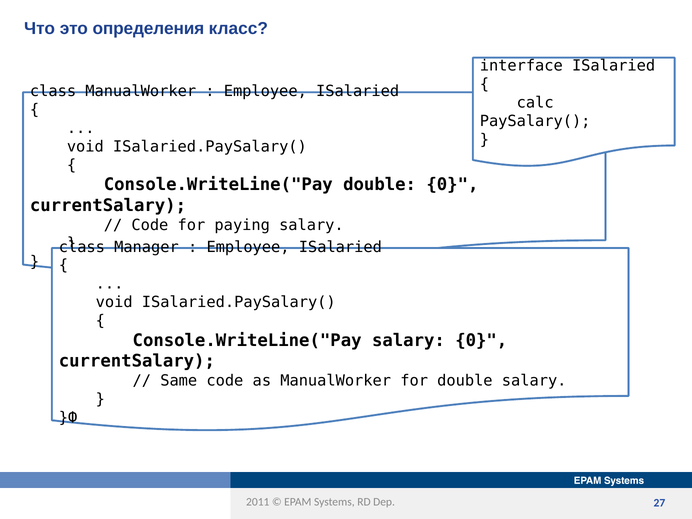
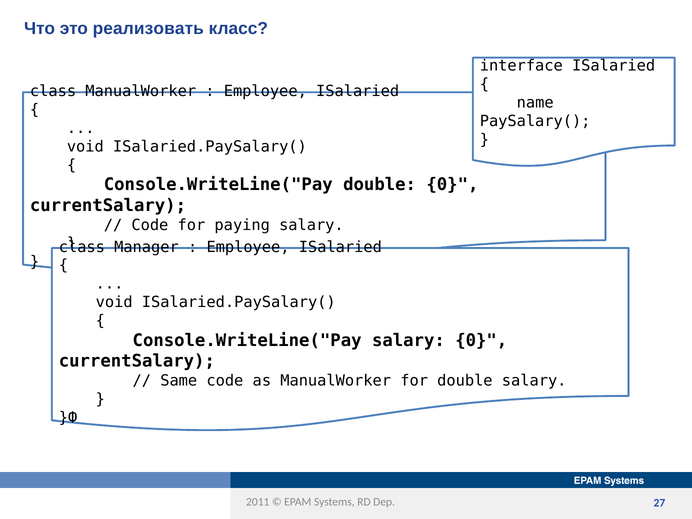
определения: определения -> реализовать (148, 29)
calc: calc -> name (535, 103)
